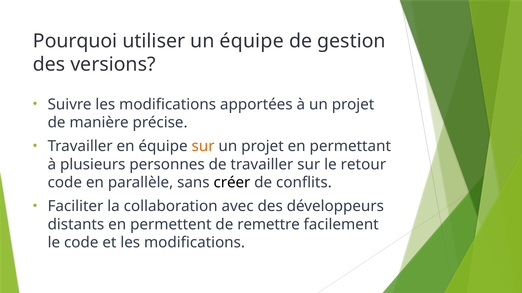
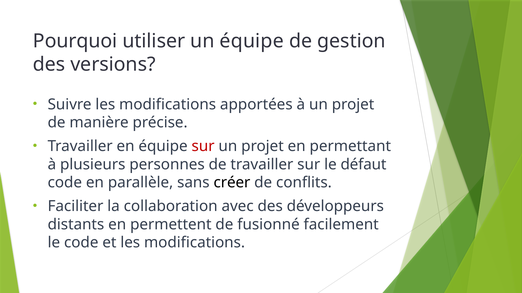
sur colour: orange -> red (203, 147)
retour: retour -> défaut (363, 165)
remettre: remettre -> fusionné (268, 225)
